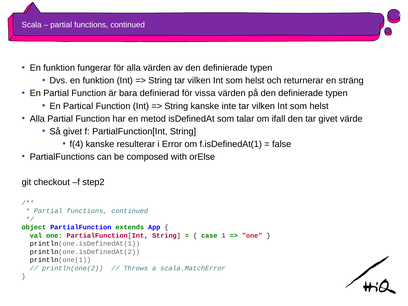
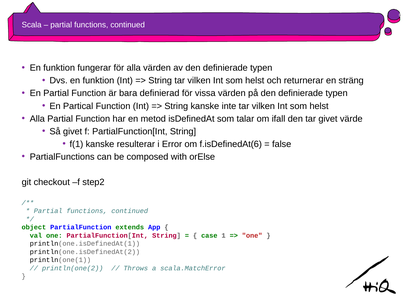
f(4: f(4 -> f(1 (76, 144)
f.isDefinedAt(1: f.isDefinedAt(1 -> f.isDefinedAt(6 (231, 144)
